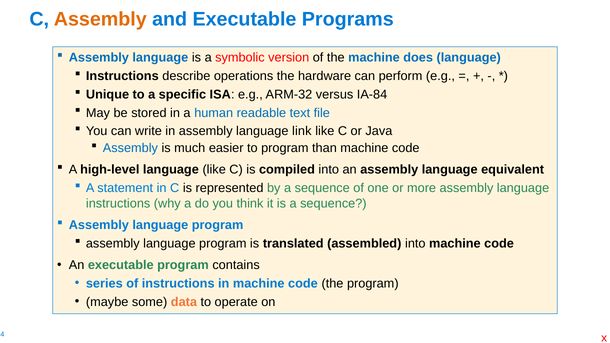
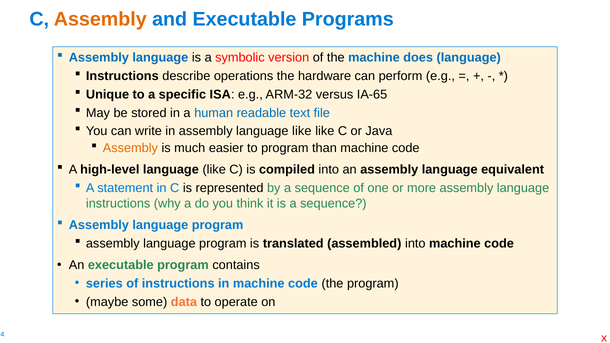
IA-84: IA-84 -> IA-65 (372, 94)
assembly language link: link -> like (302, 131)
Assembly colour: blue -> orange (130, 148)
